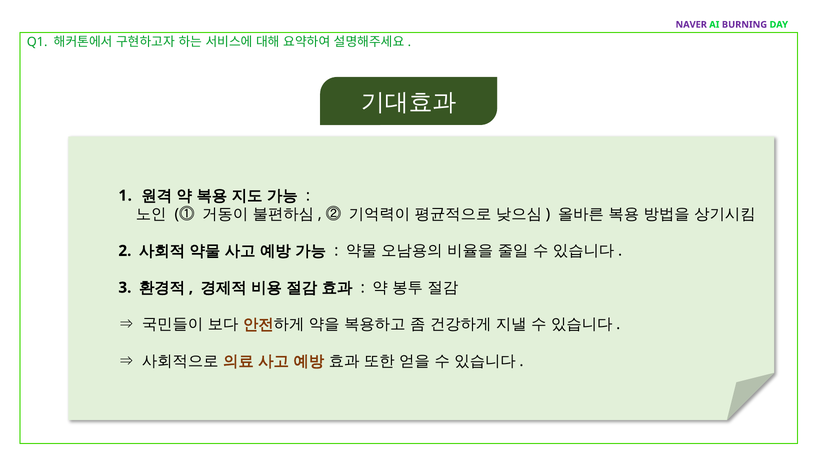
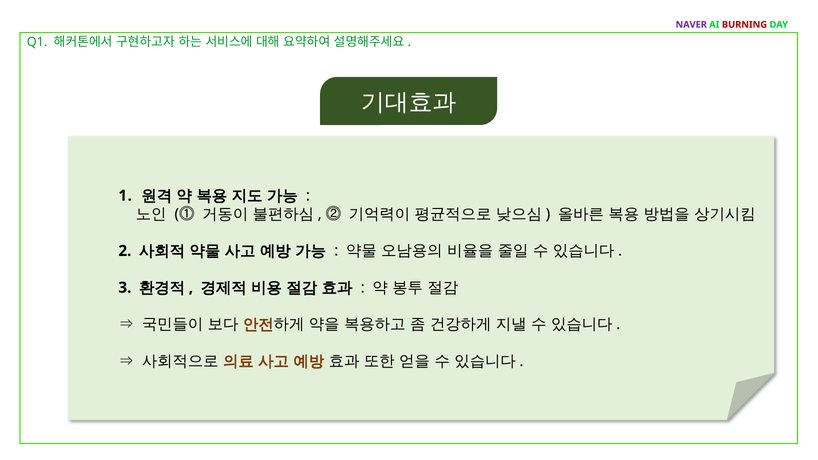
BURNING colour: purple -> red (744, 25)
